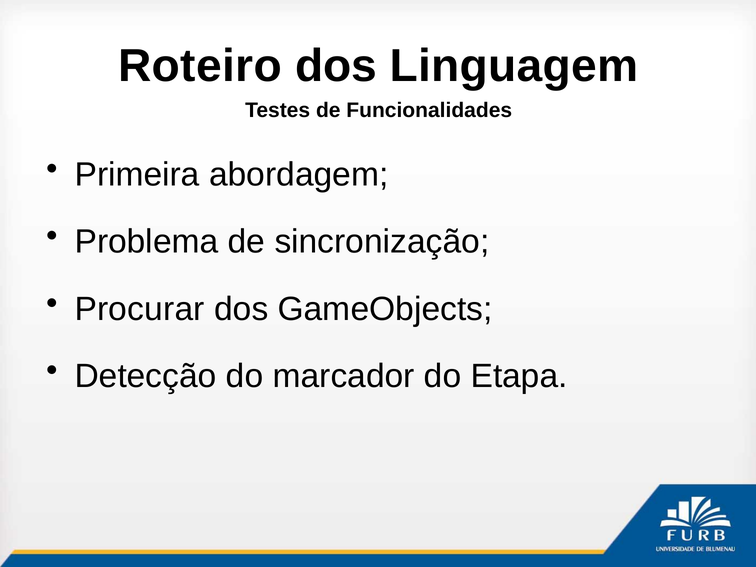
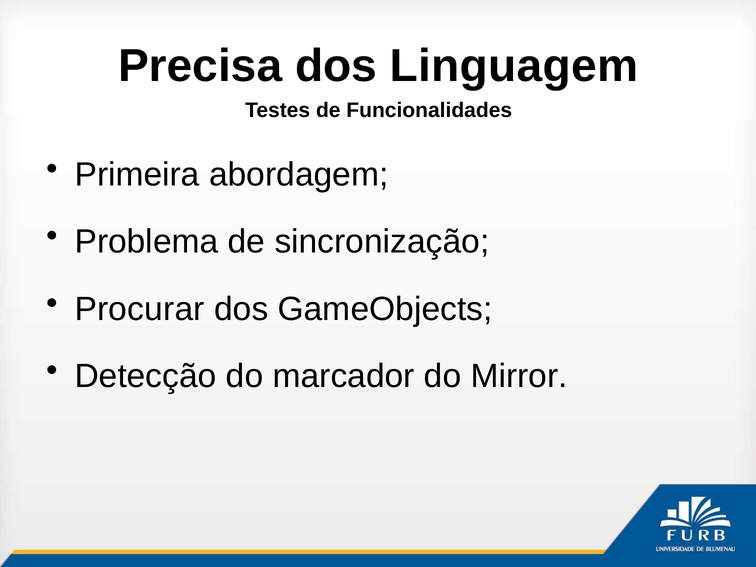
Roteiro: Roteiro -> Precisa (200, 66)
Etapa: Etapa -> Mirror (519, 376)
